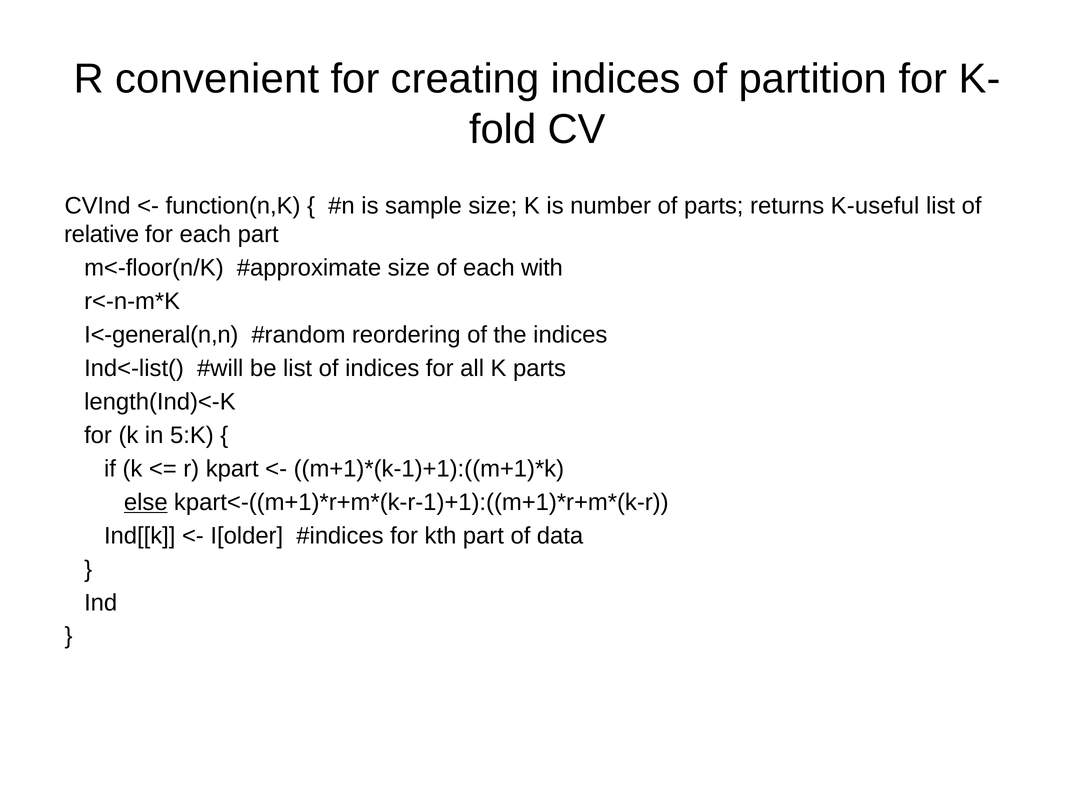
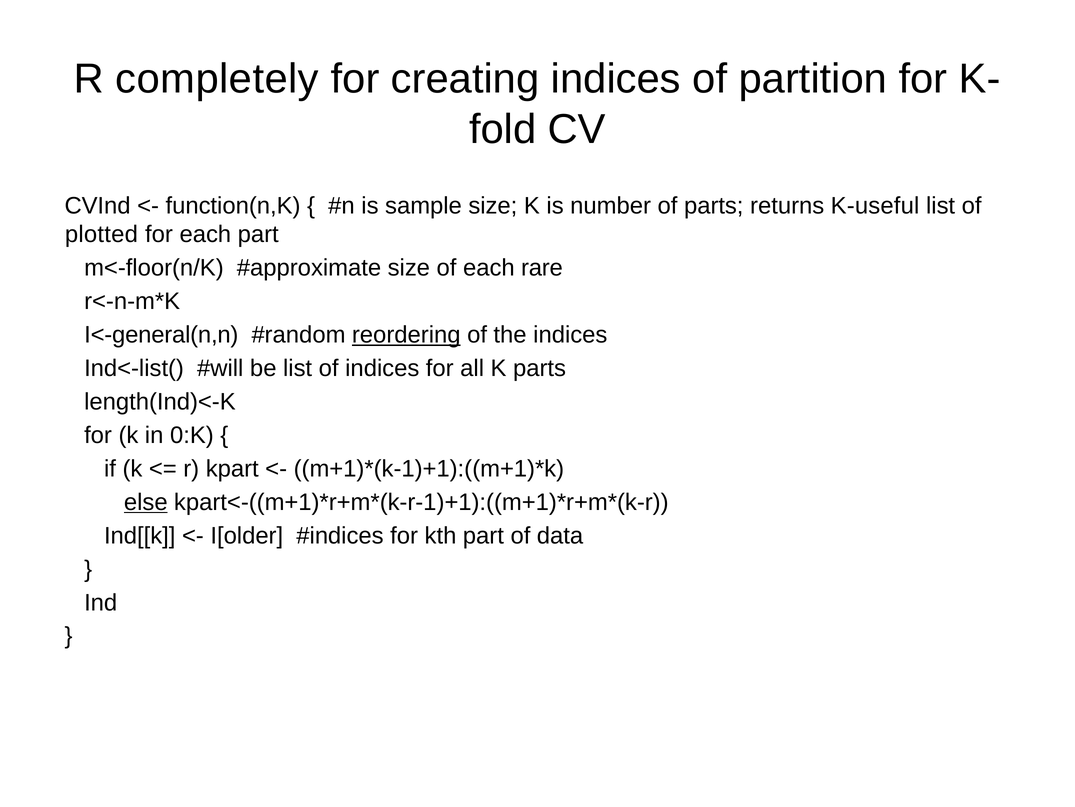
convenient: convenient -> completely (217, 79)
relative: relative -> plotted (101, 234)
with: with -> rare (542, 268)
reordering underline: none -> present (406, 335)
5:K: 5:K -> 0:K (192, 435)
